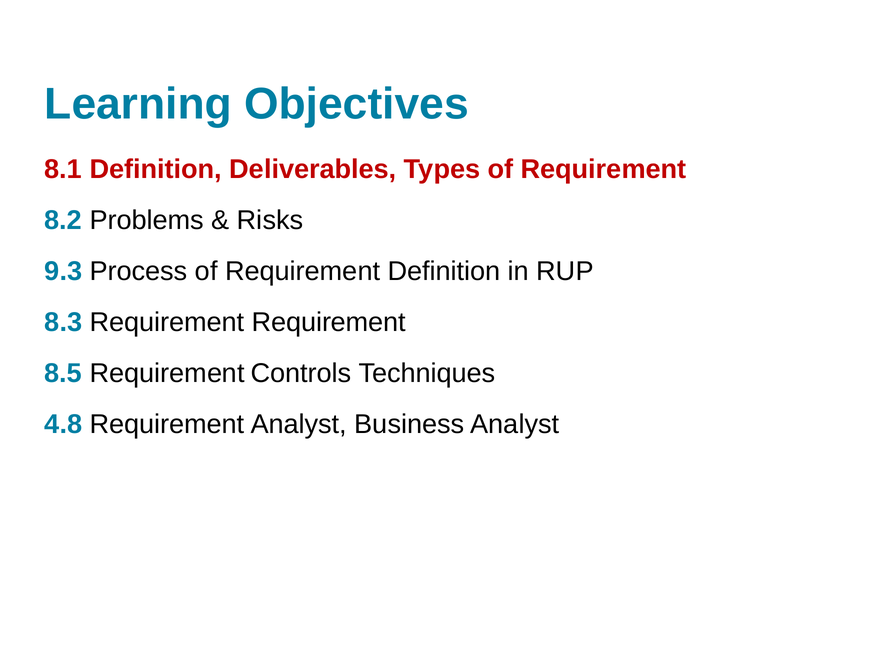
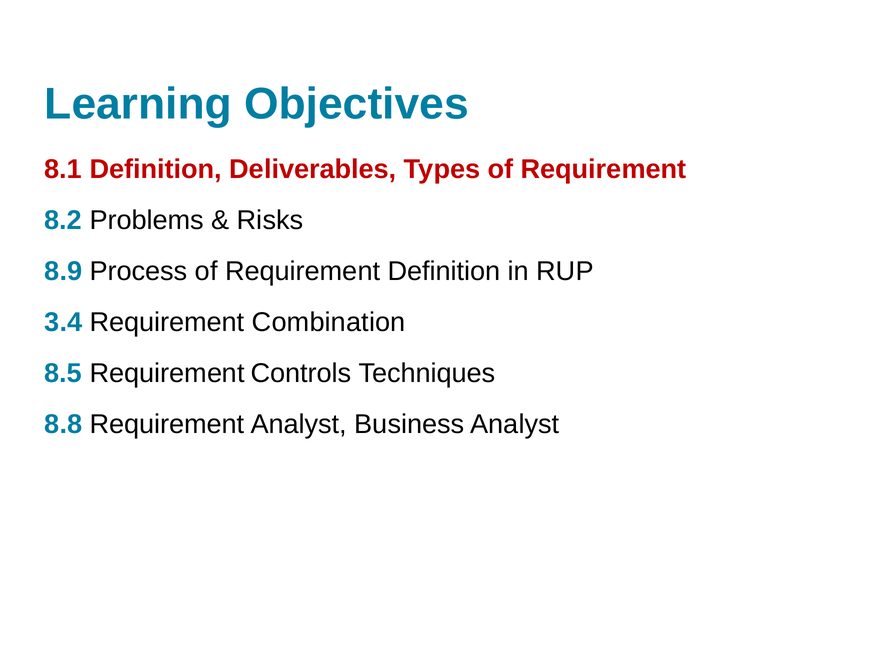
9.3: 9.3 -> 8.9 (63, 272)
8.3: 8.3 -> 3.4 (63, 323)
Requirement Requirement: Requirement -> Combination (329, 323)
4.8: 4.8 -> 8.8 (63, 425)
